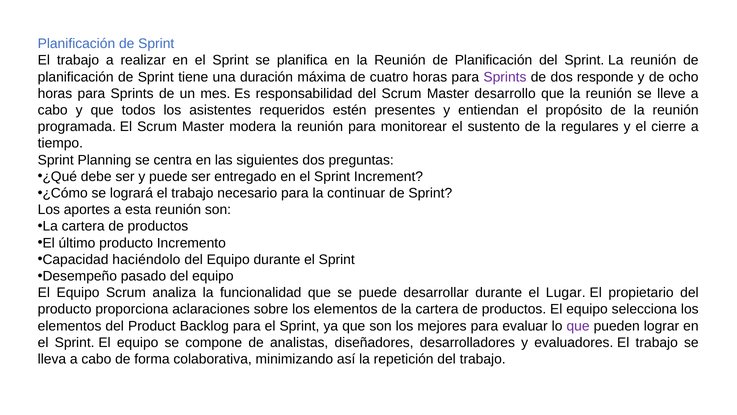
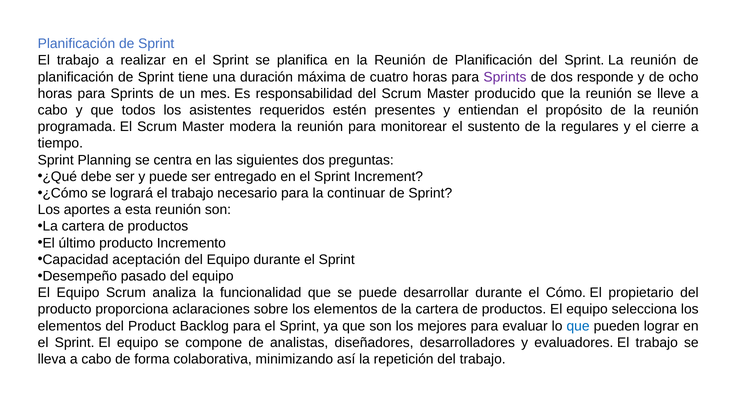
desarrollo: desarrollo -> producido (505, 93)
haciéndolo: haciéndolo -> aceptación (146, 259)
Lugar: Lugar -> Cómo (566, 292)
que colour: purple -> blue (578, 326)
